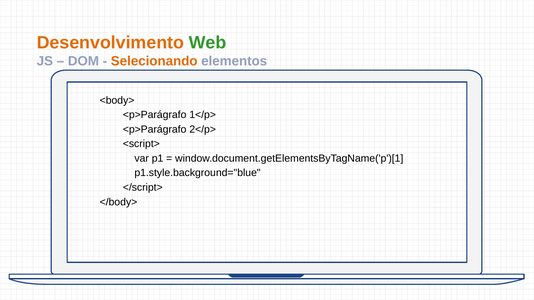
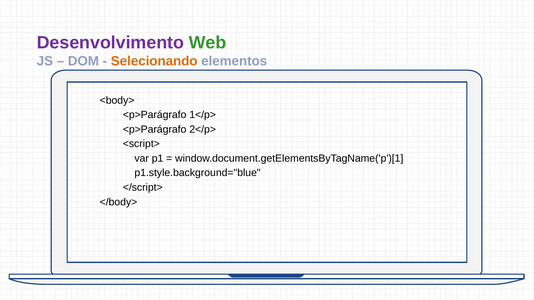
Desenvolvimento colour: orange -> purple (110, 43)
